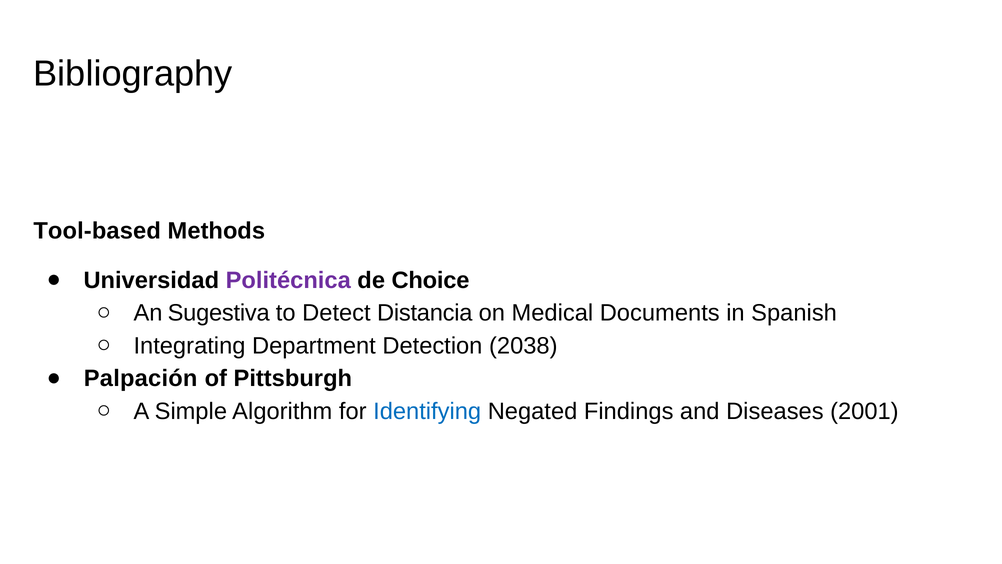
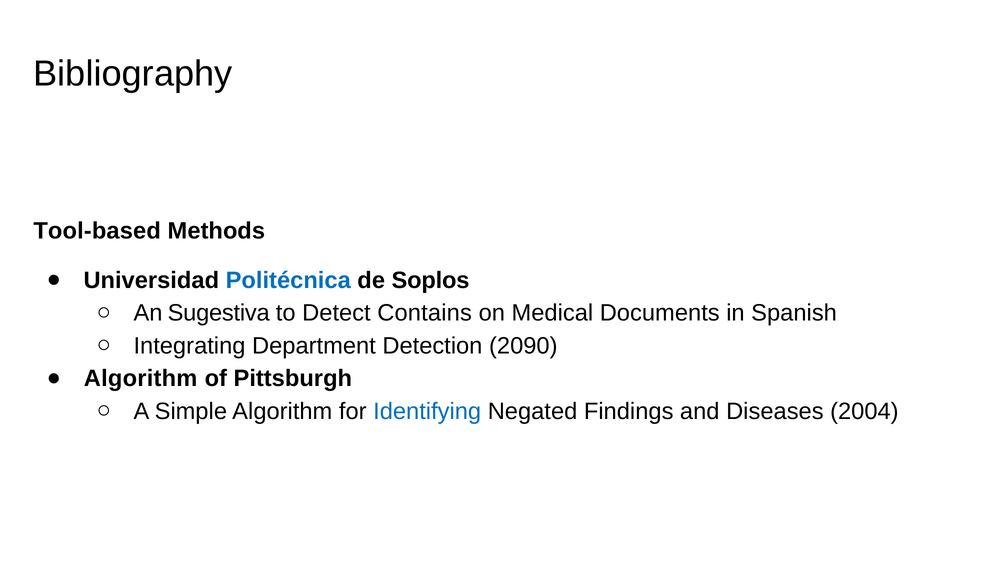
Politécnica colour: purple -> blue (288, 280)
Choice: Choice -> Soplos (431, 280)
Distancia: Distancia -> Contains (425, 313)
2038: 2038 -> 2090 (523, 346)
Palpación: Palpación -> Algorithm (141, 378)
2001: 2001 -> 2004 (864, 411)
